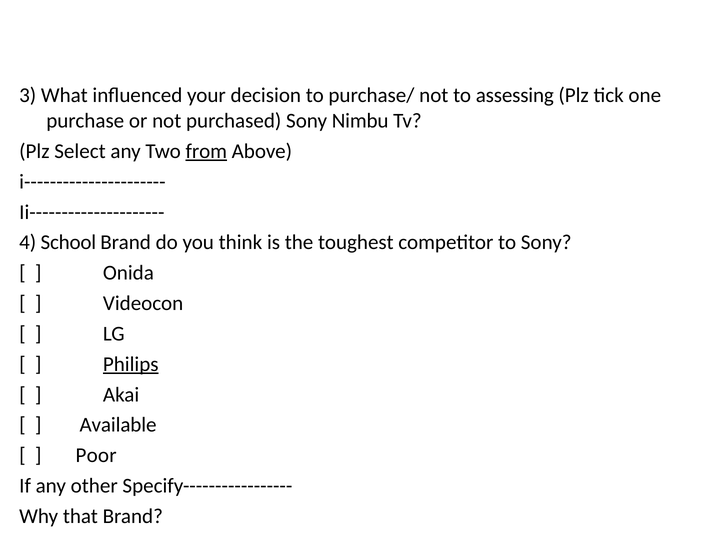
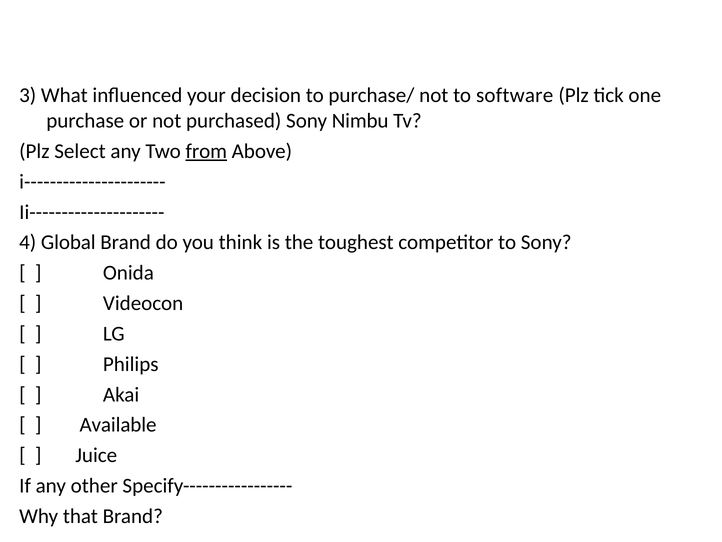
assessing: assessing -> software (515, 95)
School: School -> Global (68, 242)
Philips underline: present -> none (131, 364)
Poor: Poor -> Juice (96, 455)
